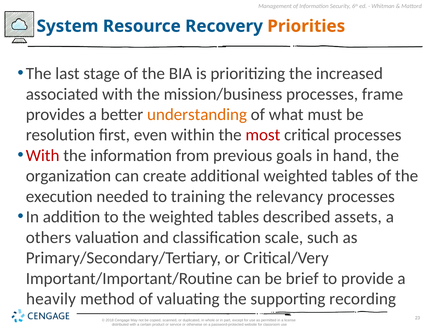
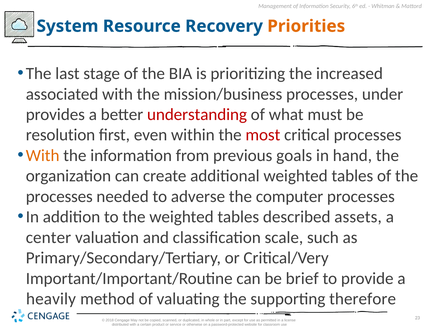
frame: frame -> under (383, 94)
understanding colour: orange -> red (197, 115)
With colour: red -> orange (43, 156)
execution: execution -> processes (59, 197)
training: training -> adverse (198, 197)
relevancy: relevancy -> computer (290, 197)
others: others -> center (48, 238)
recording: recording -> therefore (363, 299)
